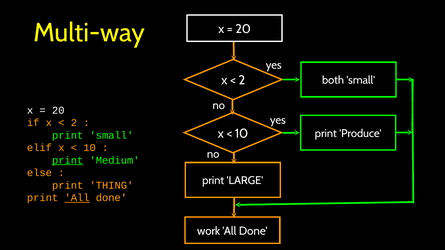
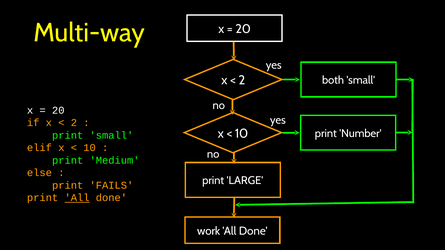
Produce: Produce -> Number (360, 134)
print underline: present -> none (68, 160)
THING: THING -> FAILS (111, 186)
